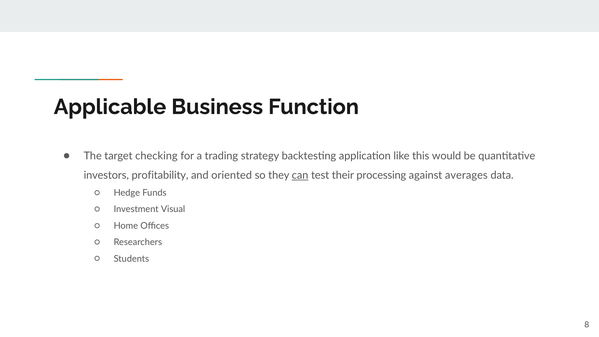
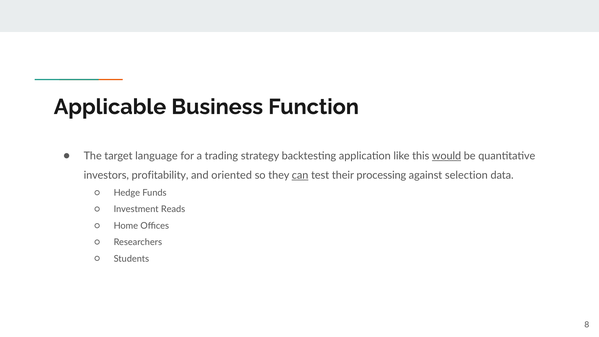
checking: checking -> language (156, 156)
would underline: none -> present (447, 156)
averages: averages -> selection (466, 175)
Visual: Visual -> Reads (173, 209)
